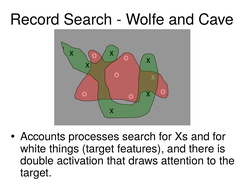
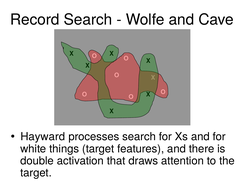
Accounts: Accounts -> Hayward (43, 137)
